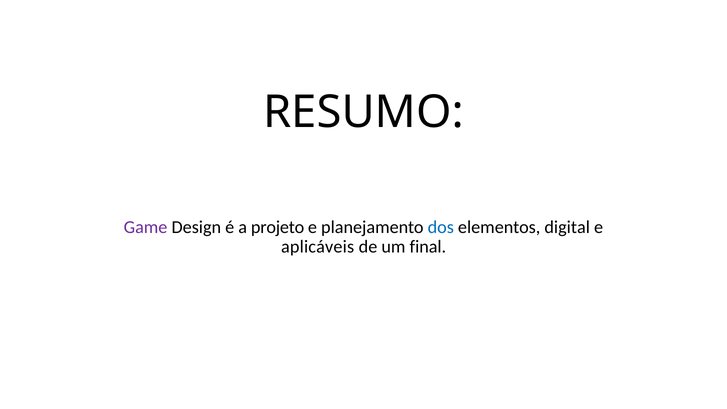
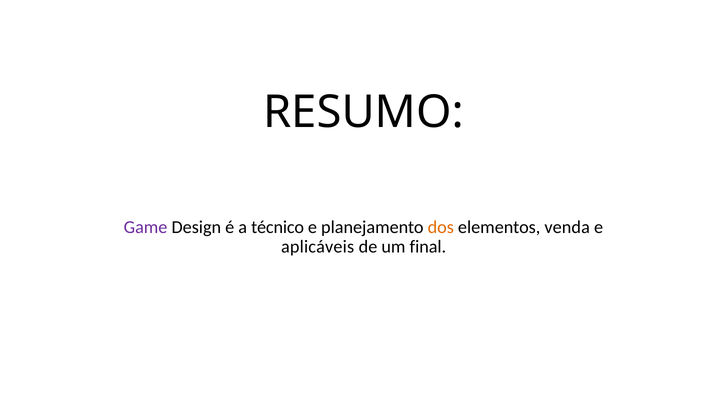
projeto: projeto -> técnico (278, 227)
dos colour: blue -> orange (441, 227)
digital: digital -> venda (567, 227)
